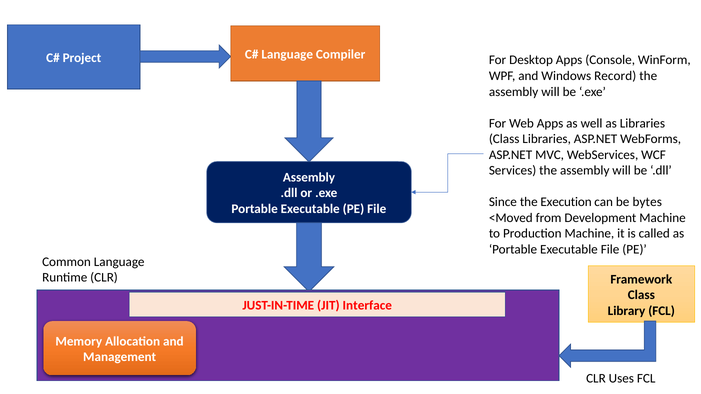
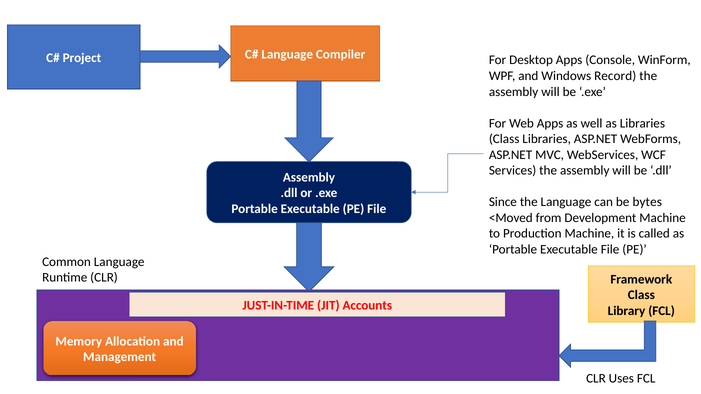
the Execution: Execution -> Language (566, 202)
Interface: Interface -> Accounts (367, 306)
